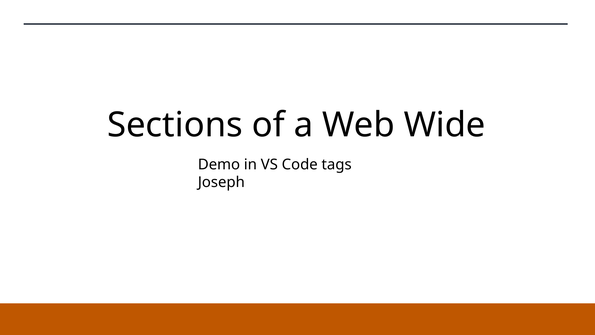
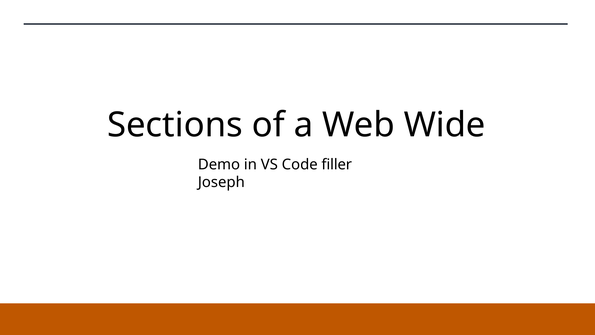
tags: tags -> filler (337, 164)
